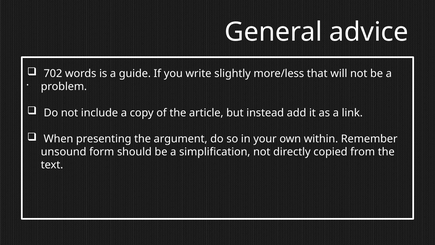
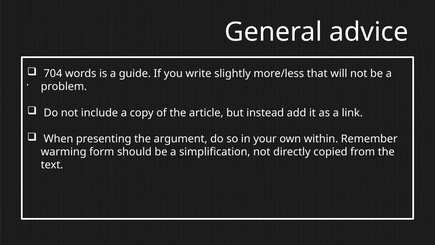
702: 702 -> 704 (53, 74)
unsound: unsound -> warming (64, 152)
